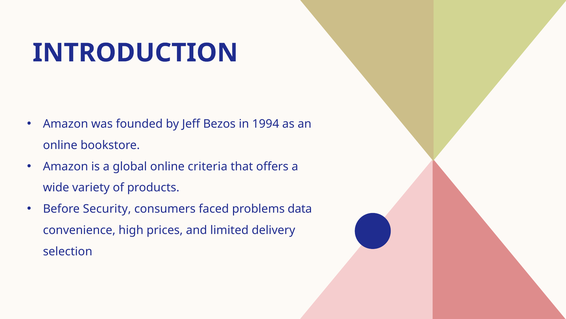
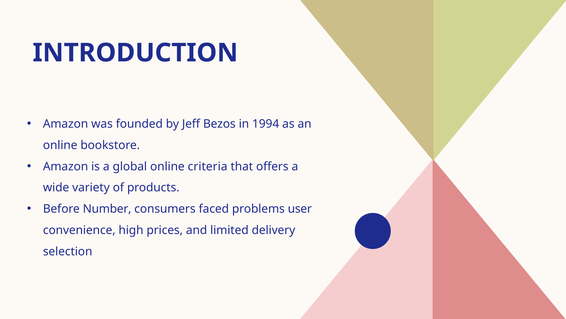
Security: Security -> Number (107, 209)
data: data -> user (300, 209)
